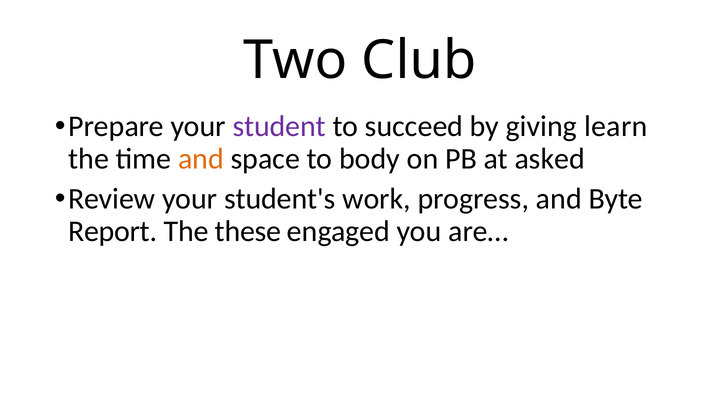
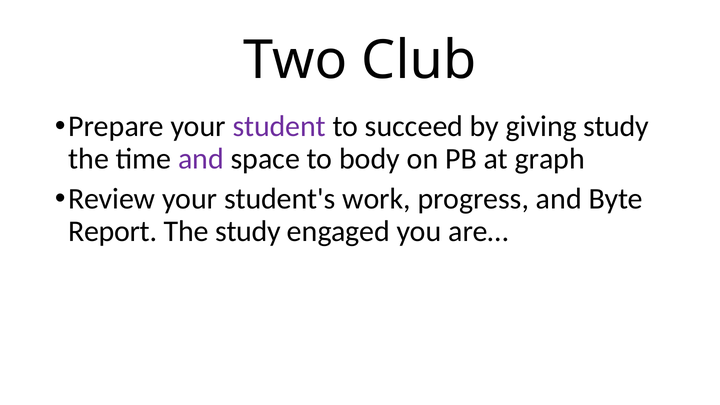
giving learn: learn -> study (616, 127)
and colour: orange -> purple (201, 159)
asked: asked -> graph (550, 159)
The these: these -> study (248, 231)
